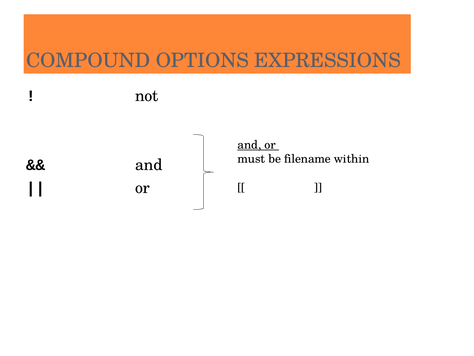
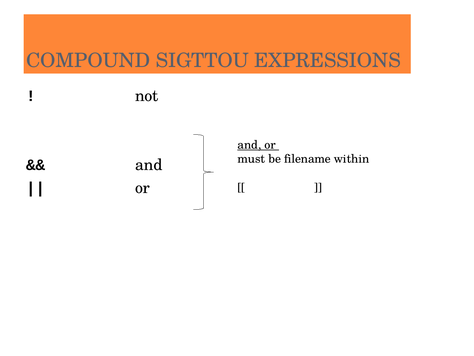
OPTIONS: OPTIONS -> SIGTTOU (202, 61)
